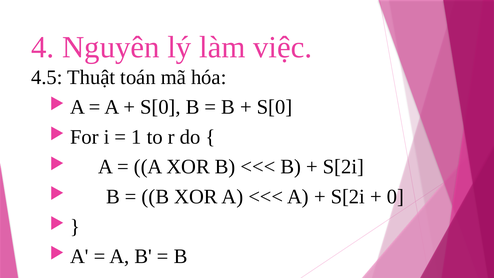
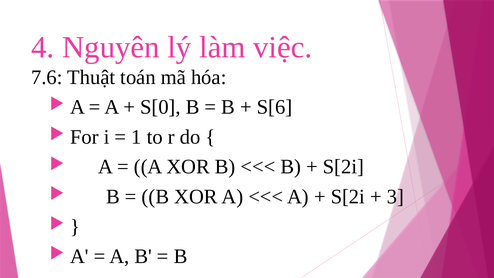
4.5: 4.5 -> 7.6 (47, 77)
S[0: S[0 -> S[6 (275, 107)
0: 0 -> 3 (395, 197)
